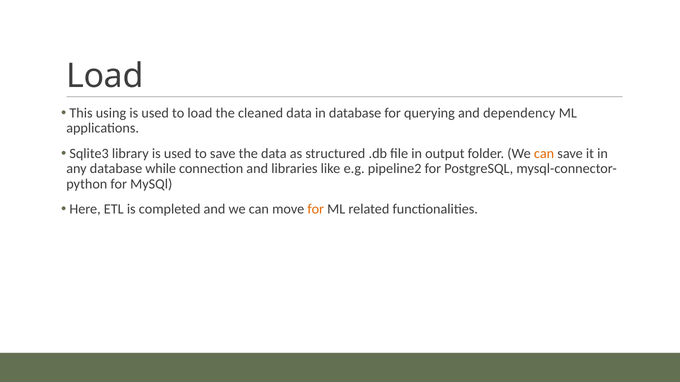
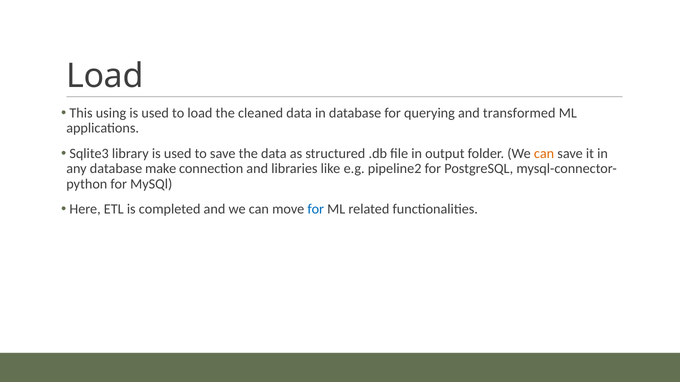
dependency: dependency -> transformed (519, 113)
while: while -> make (161, 169)
for colour: orange -> blue (316, 210)
